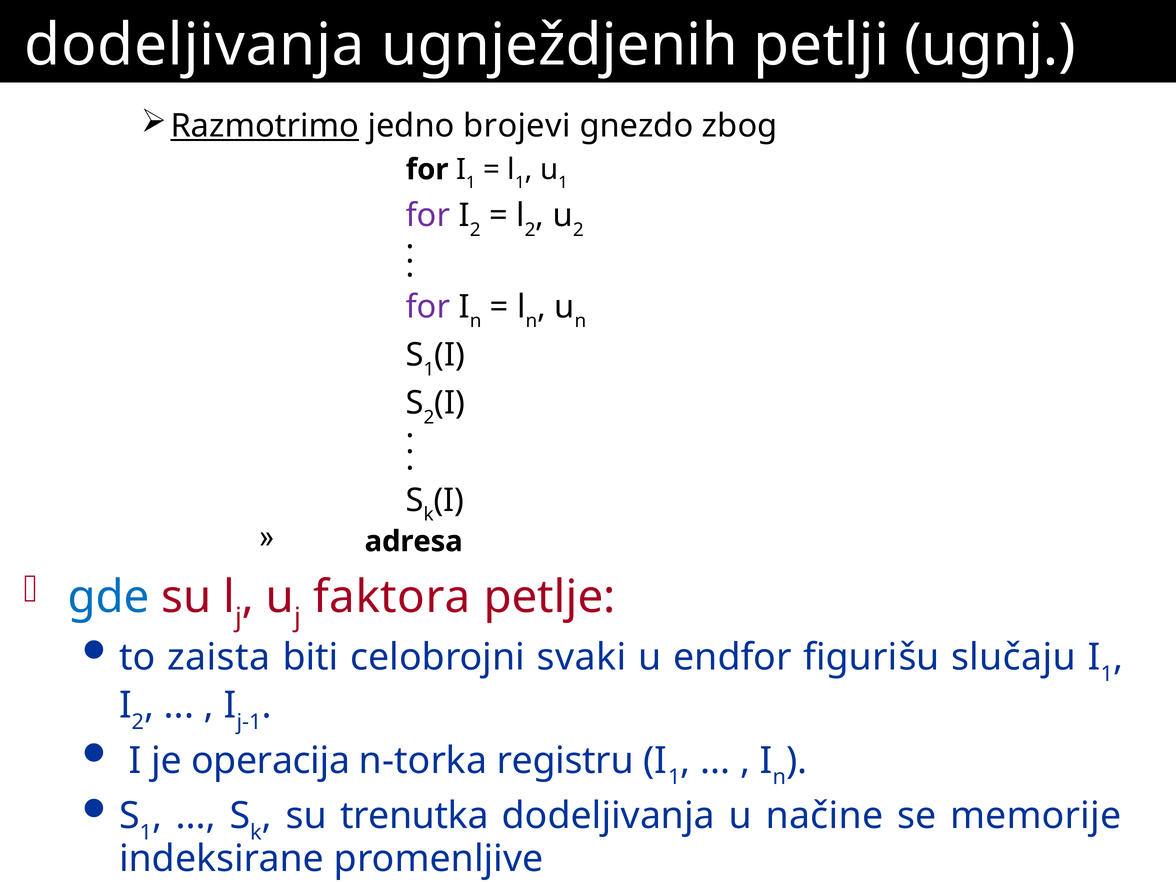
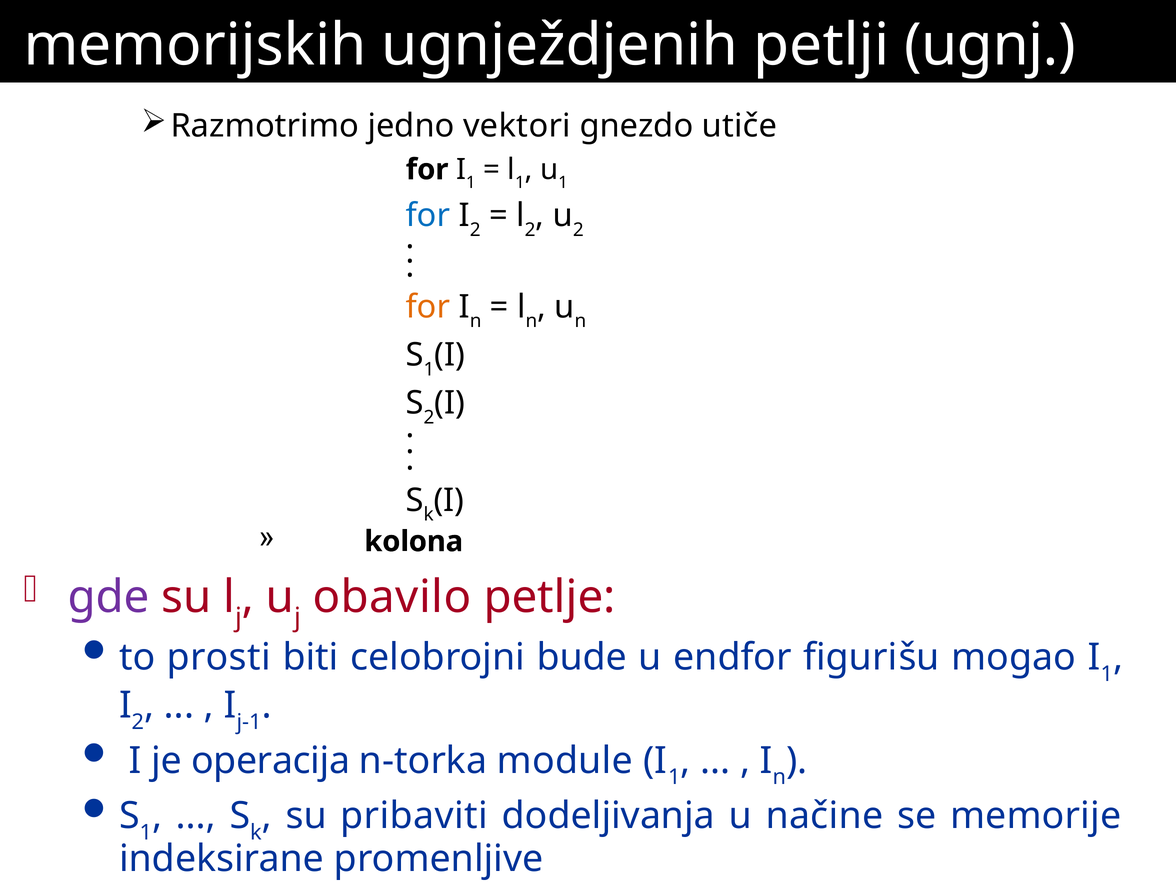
dodeljivanja: dodeljivanja -> memorijskih (195, 45)
Razmotrimo underline: present -> none (265, 126)
brojevi: brojevi -> vektori (517, 126)
zbog: zbog -> utiče (740, 126)
for colour: purple -> blue (428, 216)
for colour: purple -> orange (428, 307)
adresa: adresa -> kolona (414, 541)
gde colour: blue -> purple (109, 597)
faktora: faktora -> obavilo (392, 597)
zaista: zaista -> prosti (219, 658)
svaki: svaki -> bude (582, 658)
slučaju: slučaju -> mogao (1014, 658)
registru: registru -> module (565, 761)
trenutka: trenutka -> pribaviti (414, 816)
